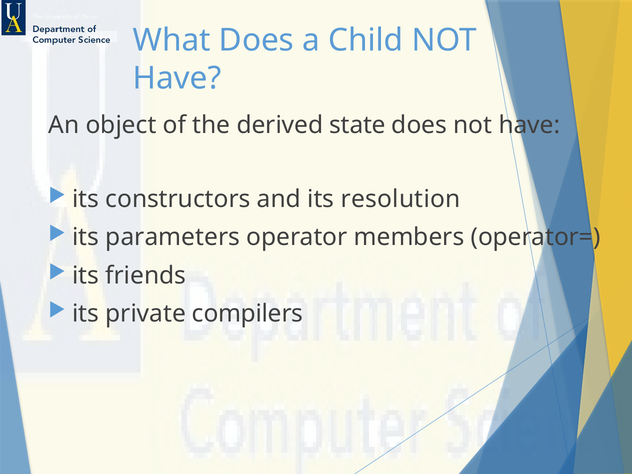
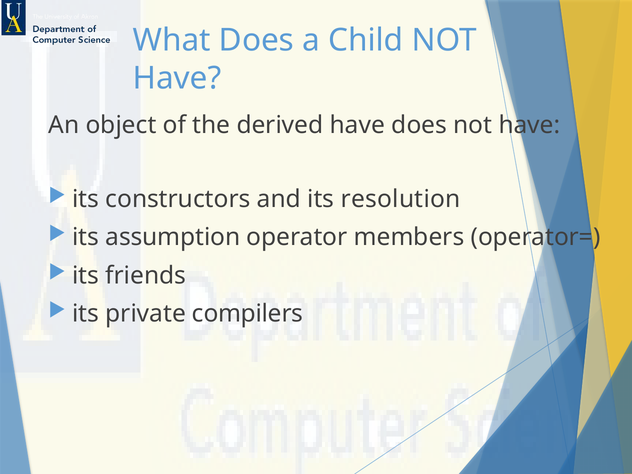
derived state: state -> have (357, 125)
parameters: parameters -> assumption (173, 237)
